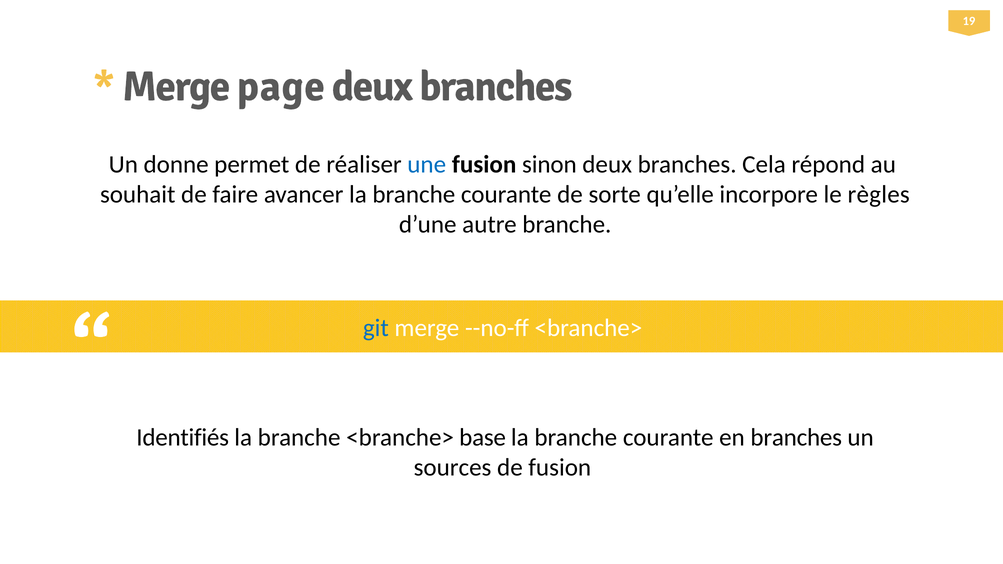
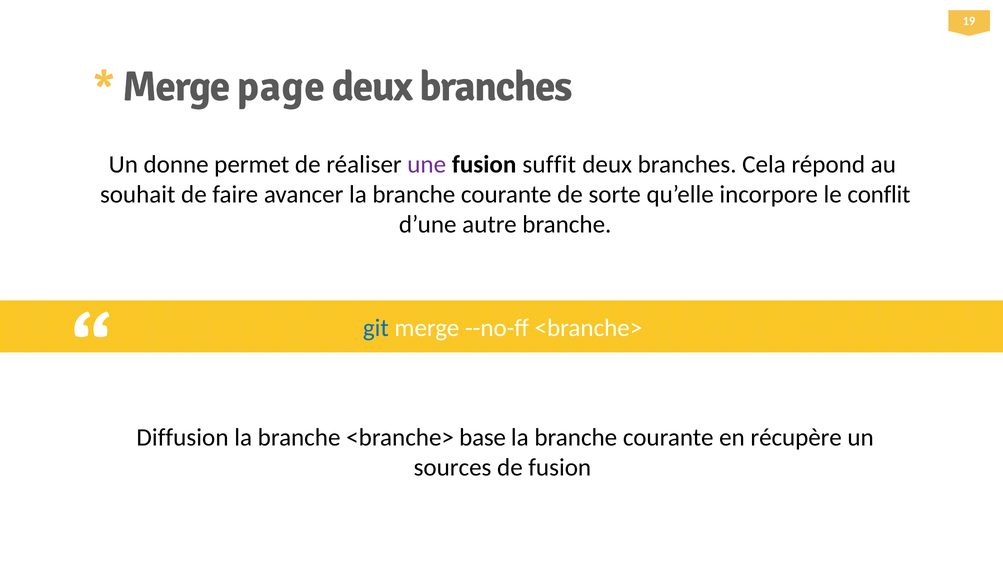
une colour: blue -> purple (427, 165)
sinon: sinon -> suffit (549, 165)
règles: règles -> conflit (879, 195)
Identifiés: Identifiés -> Diffusion (183, 437)
en branches: branches -> récupère (796, 437)
